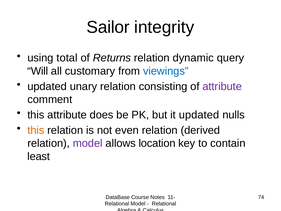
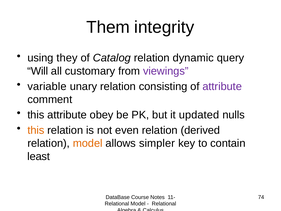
Sailor: Sailor -> Them (108, 27)
total: total -> they (67, 58)
Returns: Returns -> Catalog (112, 58)
viewings colour: blue -> purple (166, 71)
updated: updated -> variable (47, 86)
does: does -> obey (102, 115)
model colour: purple -> orange (88, 143)
location: location -> simpler (157, 143)
